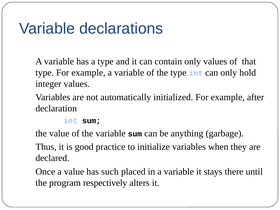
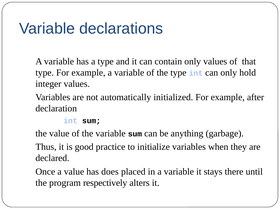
such: such -> does (110, 172)
